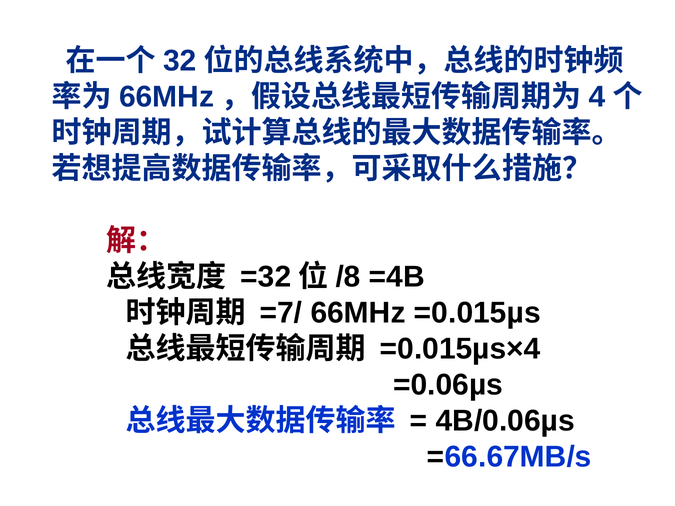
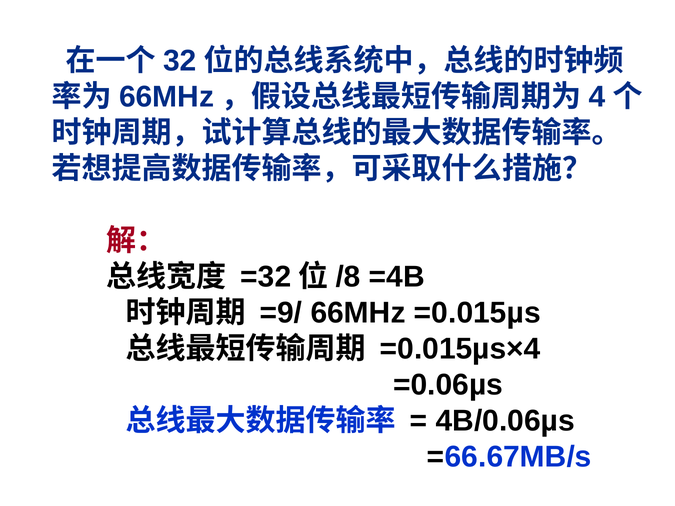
=7/: =7/ -> =9/ (281, 313)
